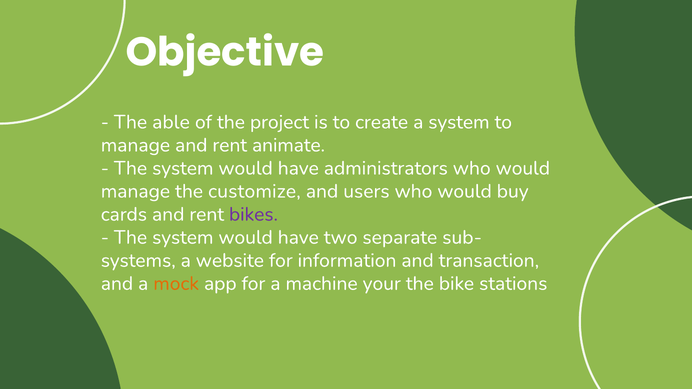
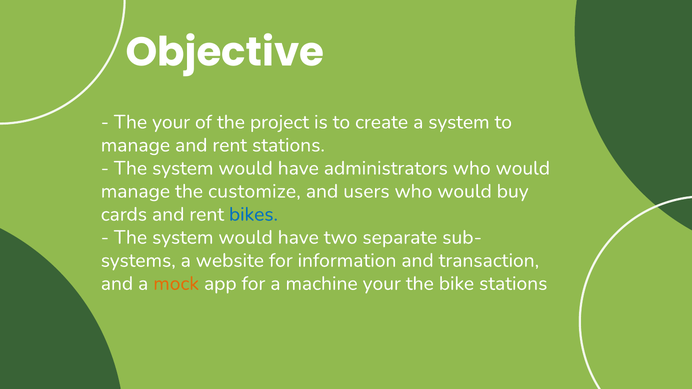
The able: able -> your (171, 122)
rent animate: animate -> stations (288, 145)
bikes colour: purple -> blue (253, 214)
